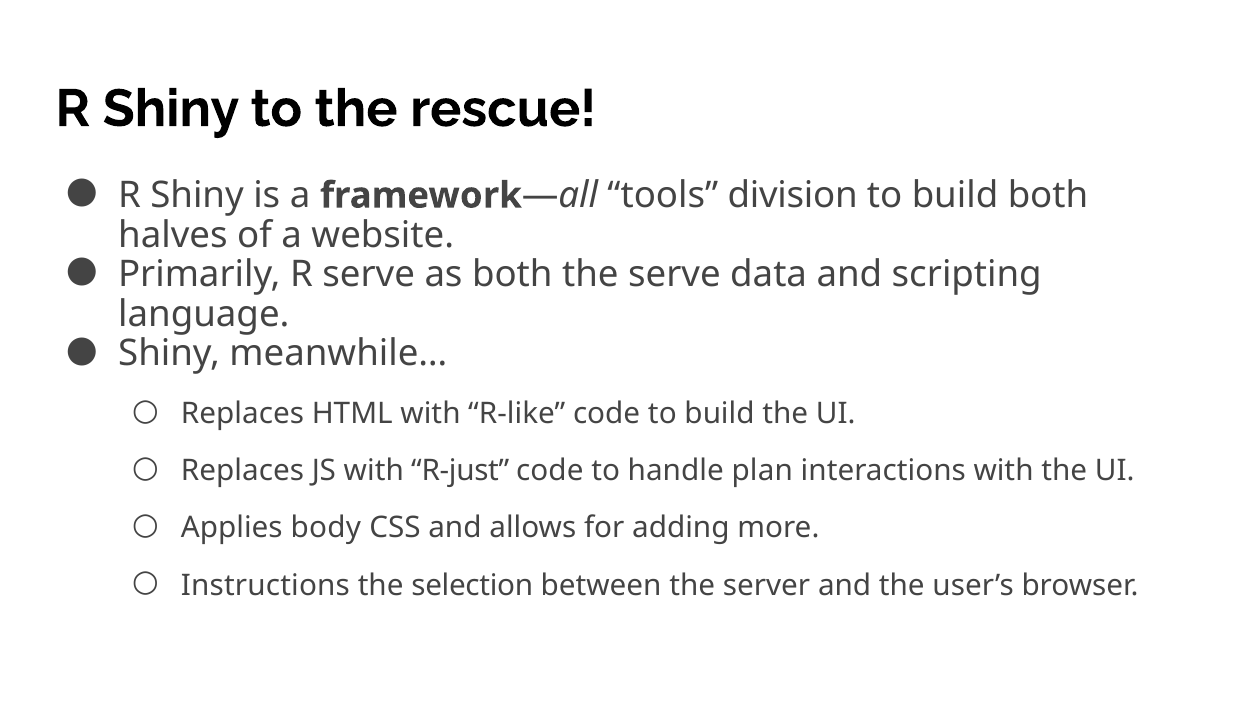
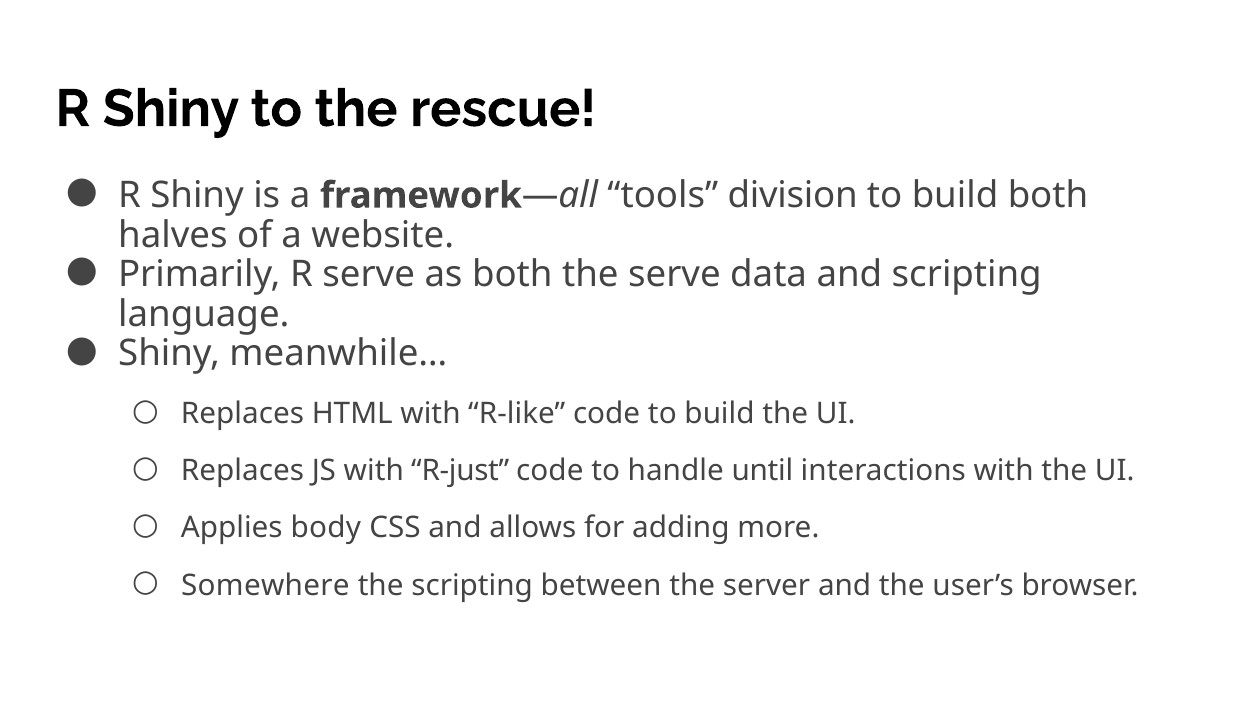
plan: plan -> until (762, 471)
Instructions: Instructions -> Somewhere (265, 585)
the selection: selection -> scripting (472, 585)
